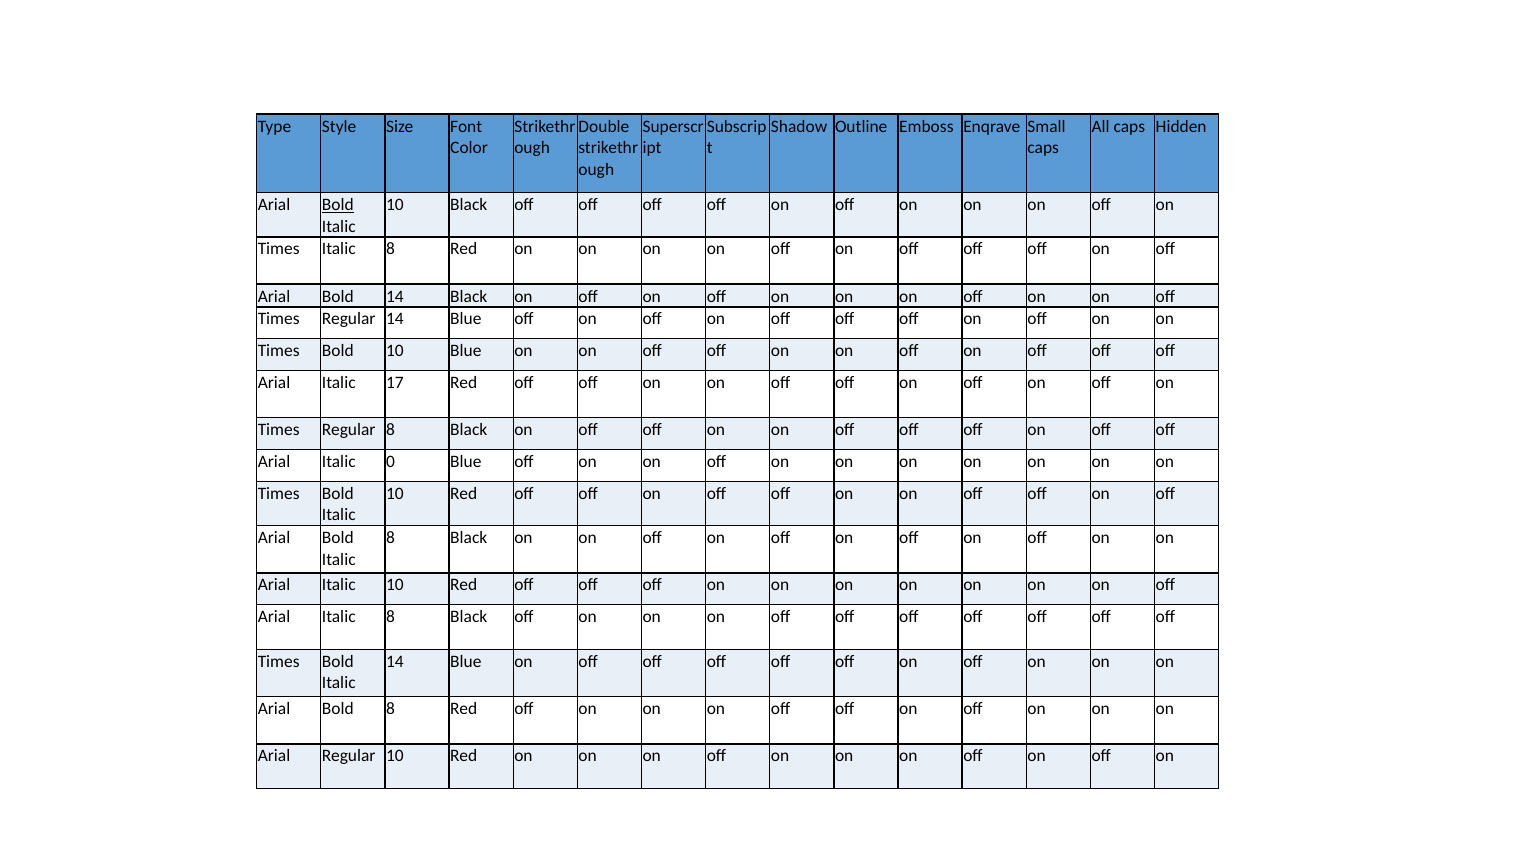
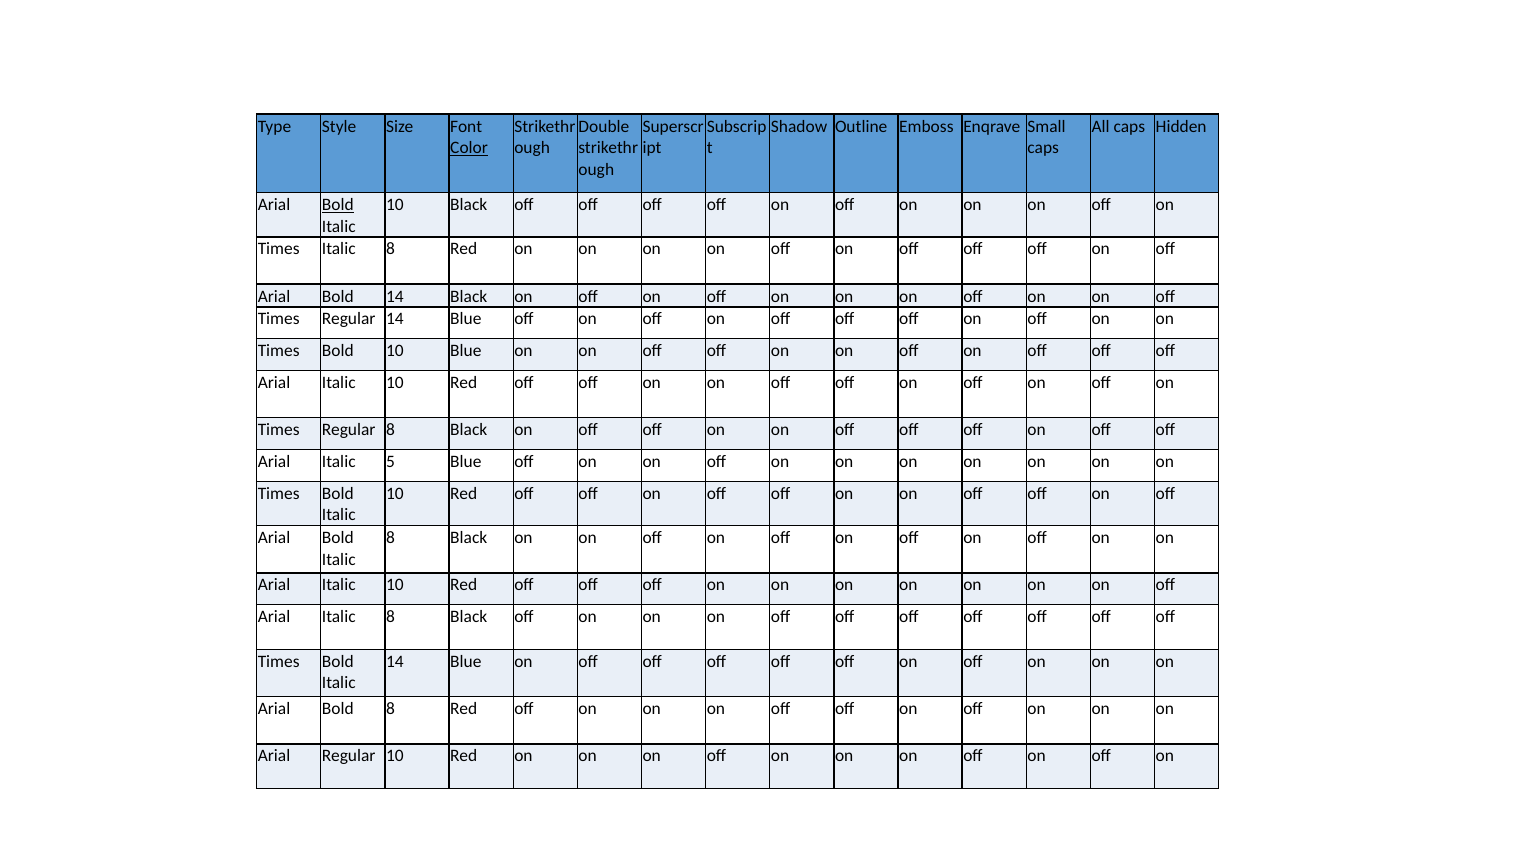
Color underline: none -> present (469, 148)
17: 17 -> 10 (395, 382)
0: 0 -> 5 (391, 461)
